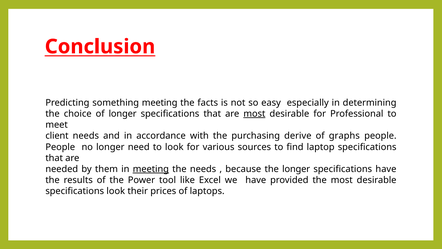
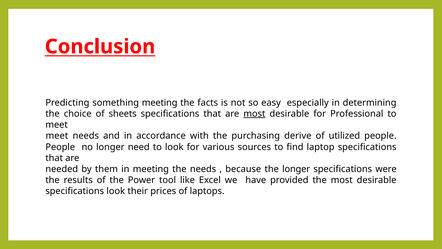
of longer: longer -> sheets (123, 114)
client: client -> meet (57, 136)
graphs: graphs -> utilized (344, 136)
meeting underline: present -> none (151, 169)
specifications have: have -> were (386, 169)
